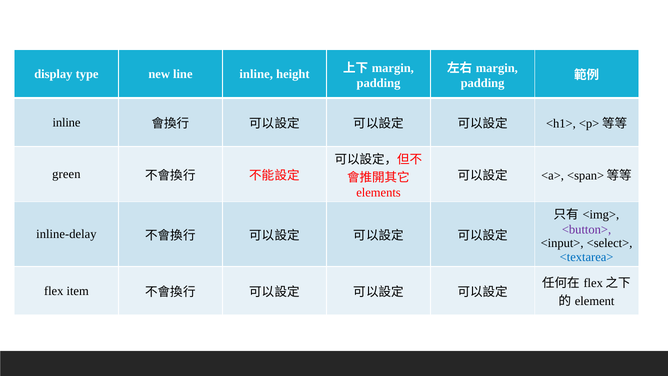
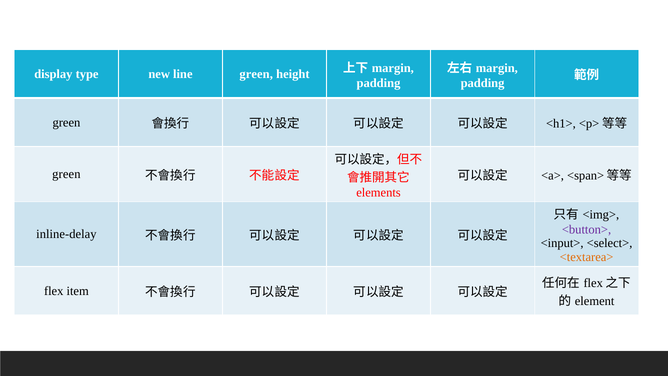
line inline: inline -> green (256, 74)
inline: inline -> green (66, 122)
<textarea> colour: blue -> orange (587, 257)
